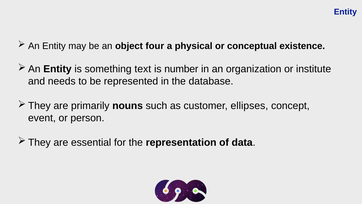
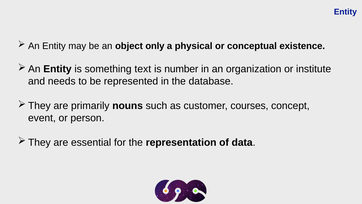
four: four -> only (155, 46)
ellipses: ellipses -> courses (249, 106)
